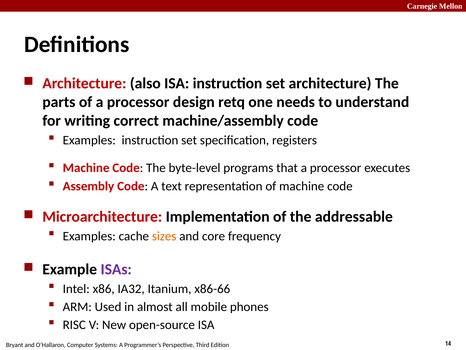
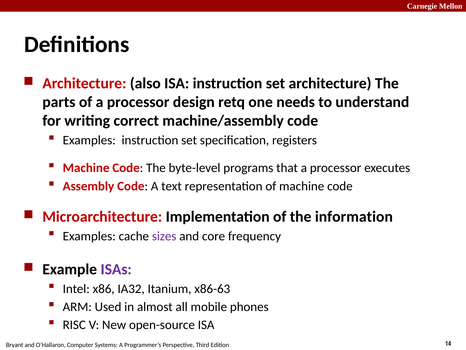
addressable: addressable -> information (354, 216)
sizes colour: orange -> purple (164, 236)
x86-66: x86-66 -> x86-63 (212, 288)
